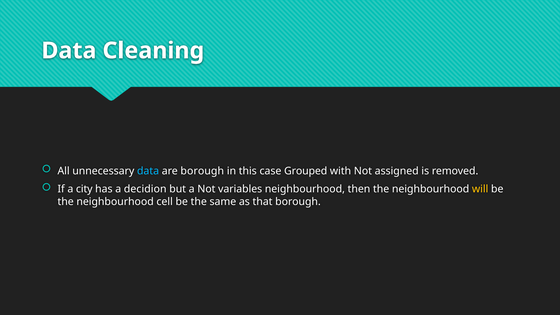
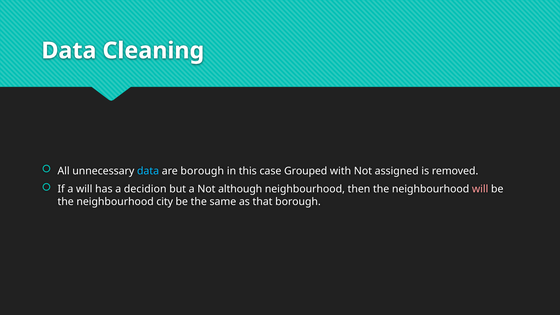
a city: city -> will (84, 189)
variables: variables -> although (240, 189)
will colour: yellow -> pink (480, 189)
cell: cell -> city (165, 202)
